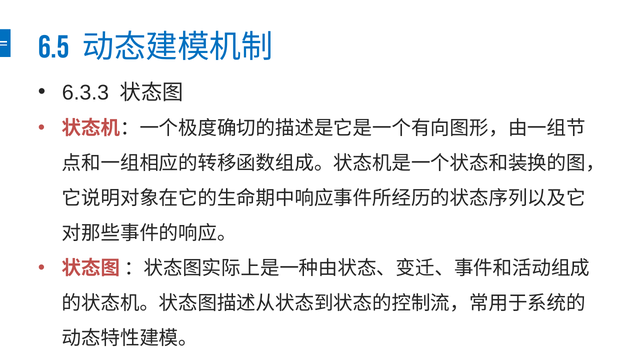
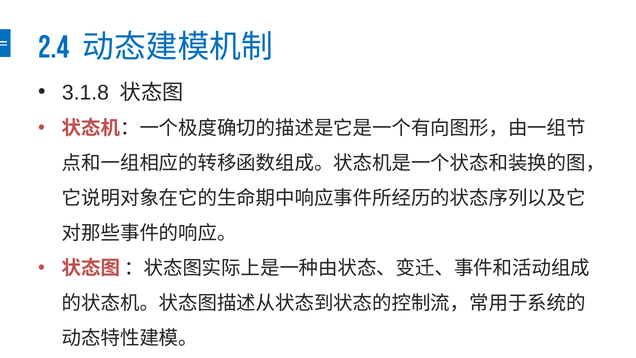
6.5: 6.5 -> 2.4 (54, 47)
6.3.3: 6.3.3 -> 3.1.8 (85, 92)
